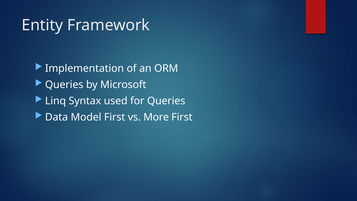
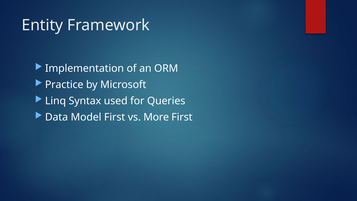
Queries: Queries -> Practice (64, 85)
